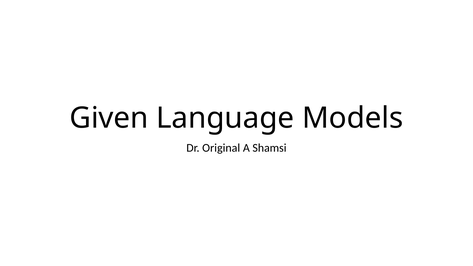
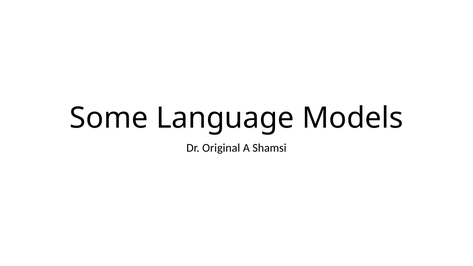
Given: Given -> Some (109, 118)
